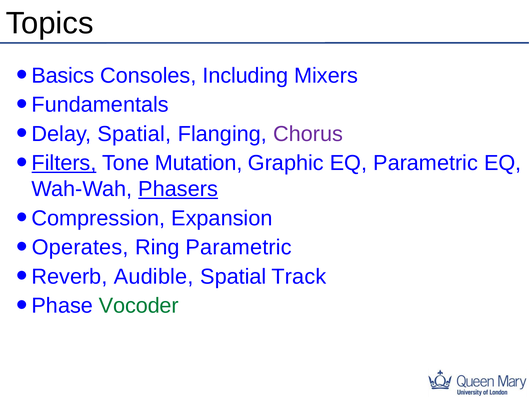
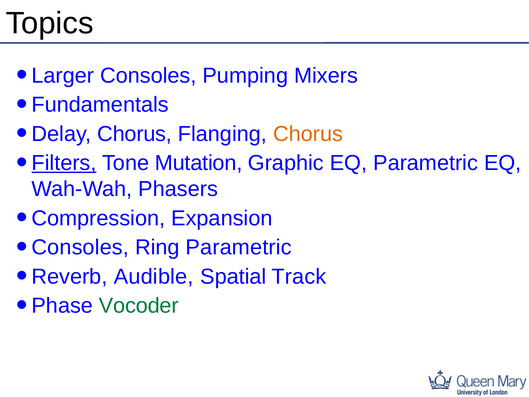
Basics: Basics -> Larger (63, 76)
Including: Including -> Pumping (245, 76)
Delay Spatial: Spatial -> Chorus (135, 134)
Chorus colour: purple -> orange (308, 134)
Phasers underline: present -> none (178, 189)
Operates: Operates -> Consoles (80, 247)
